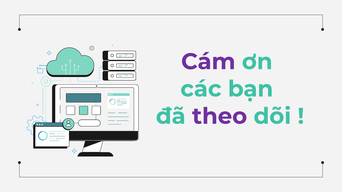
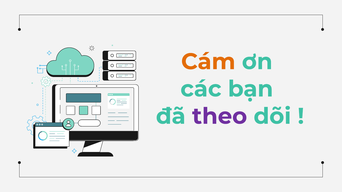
Cám colour: purple -> orange (208, 62)
